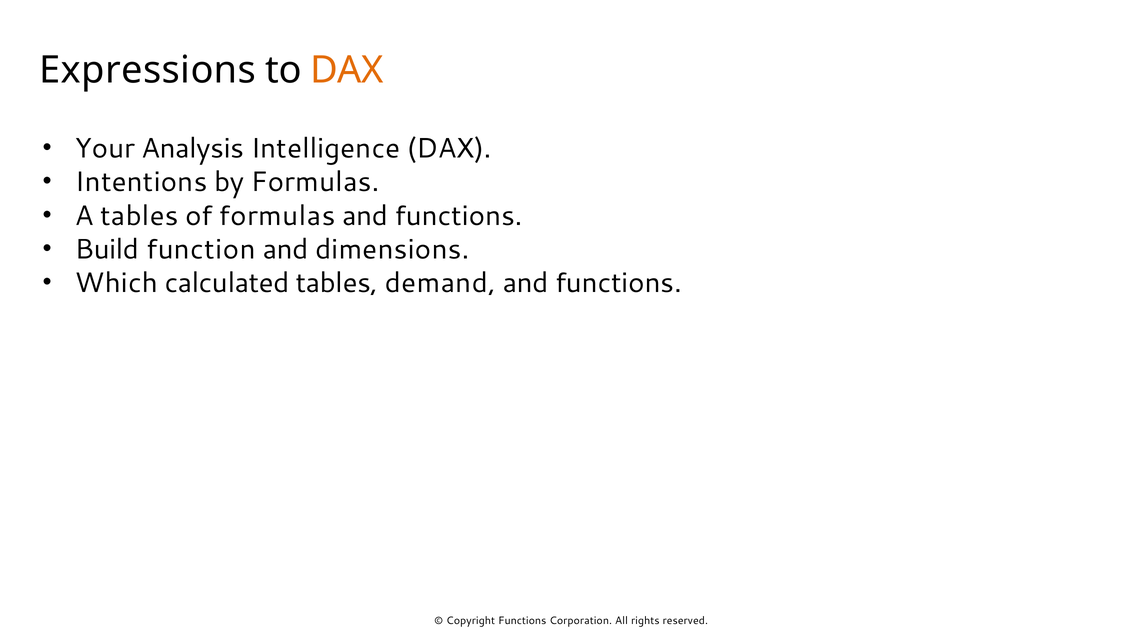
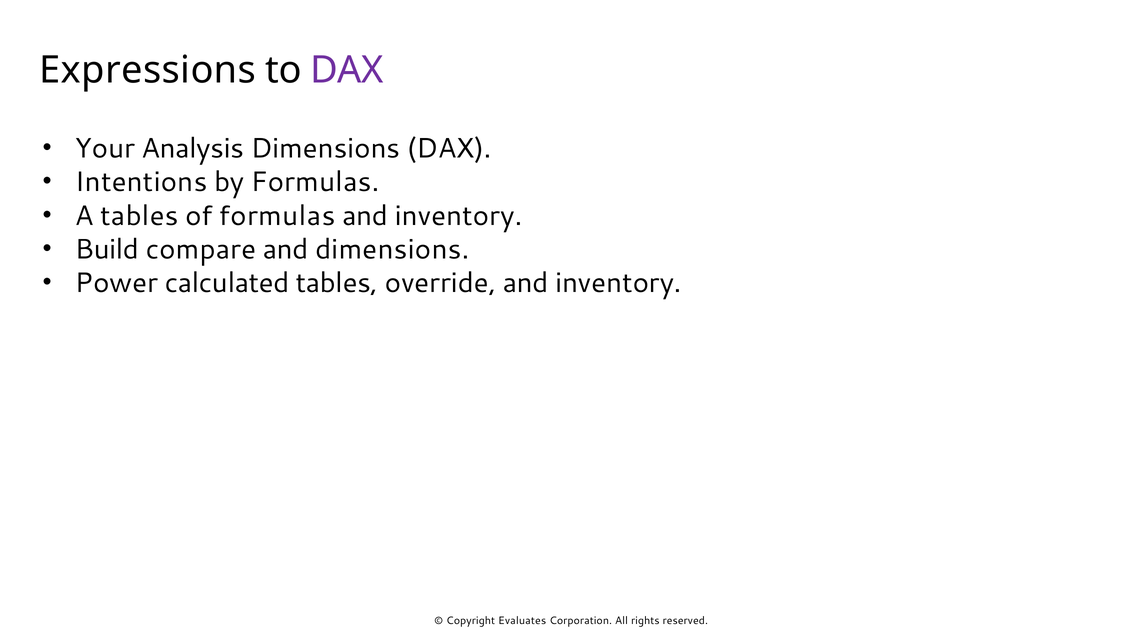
DAX colour: orange -> purple (347, 70)
Analysis Intelligence: Intelligence -> Dimensions (325, 149)
functions: functions -> inventory (459, 216)
function: function -> compare (201, 249)
Which: Which -> Power (117, 283)
demand: demand -> override (441, 283)
functions: functions -> inventory (618, 283)
Functions: Functions -> Evaluates (522, 621)
